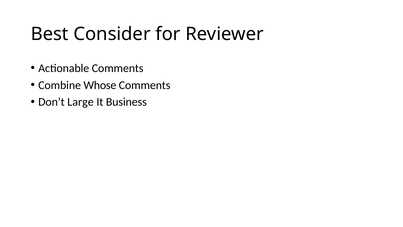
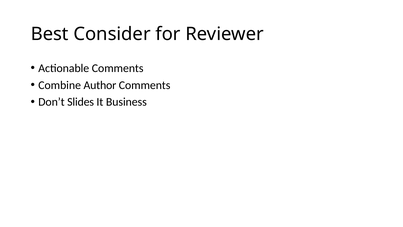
Whose: Whose -> Author (100, 85)
Large: Large -> Slides (81, 102)
